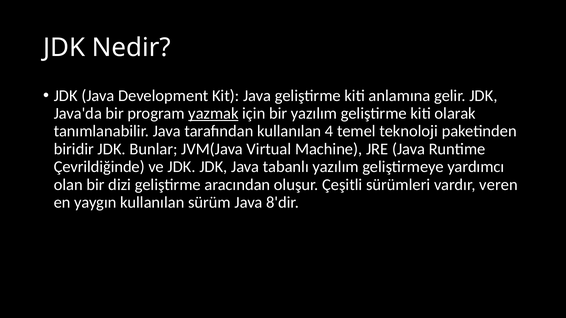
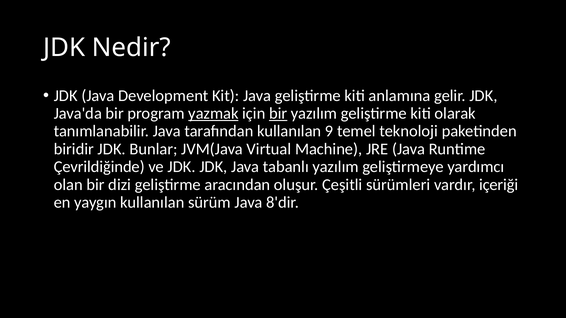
bir underline: none -> present (278, 114)
4: 4 -> 9 (329, 131)
veren: veren -> içeriği (499, 185)
